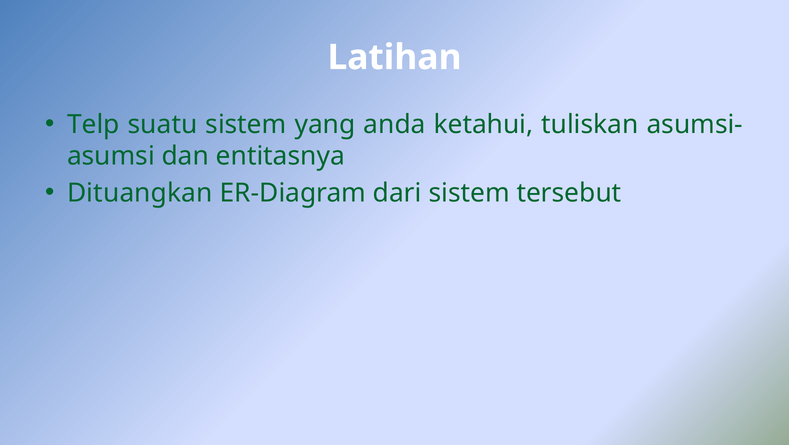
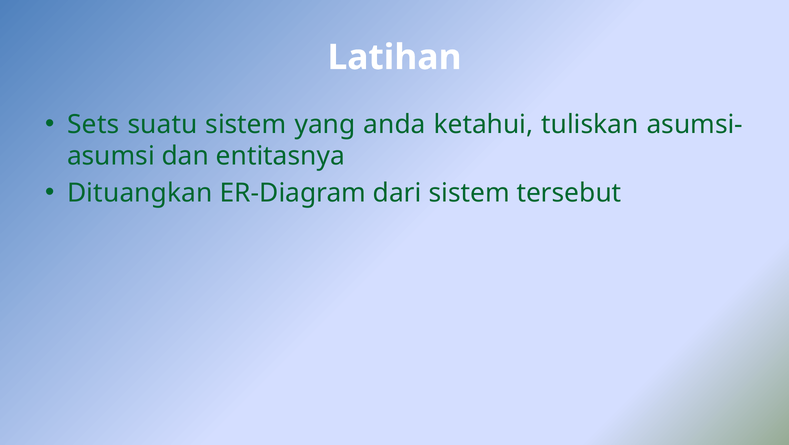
Telp: Telp -> Sets (93, 124)
